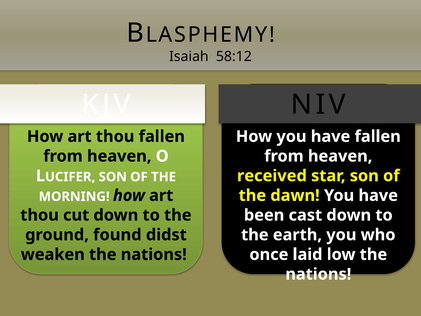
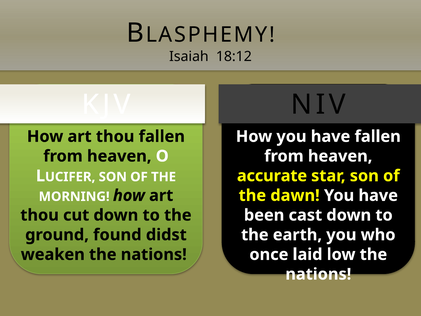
58:12: 58:12 -> 18:12 (234, 56)
received: received -> accurate (272, 176)
